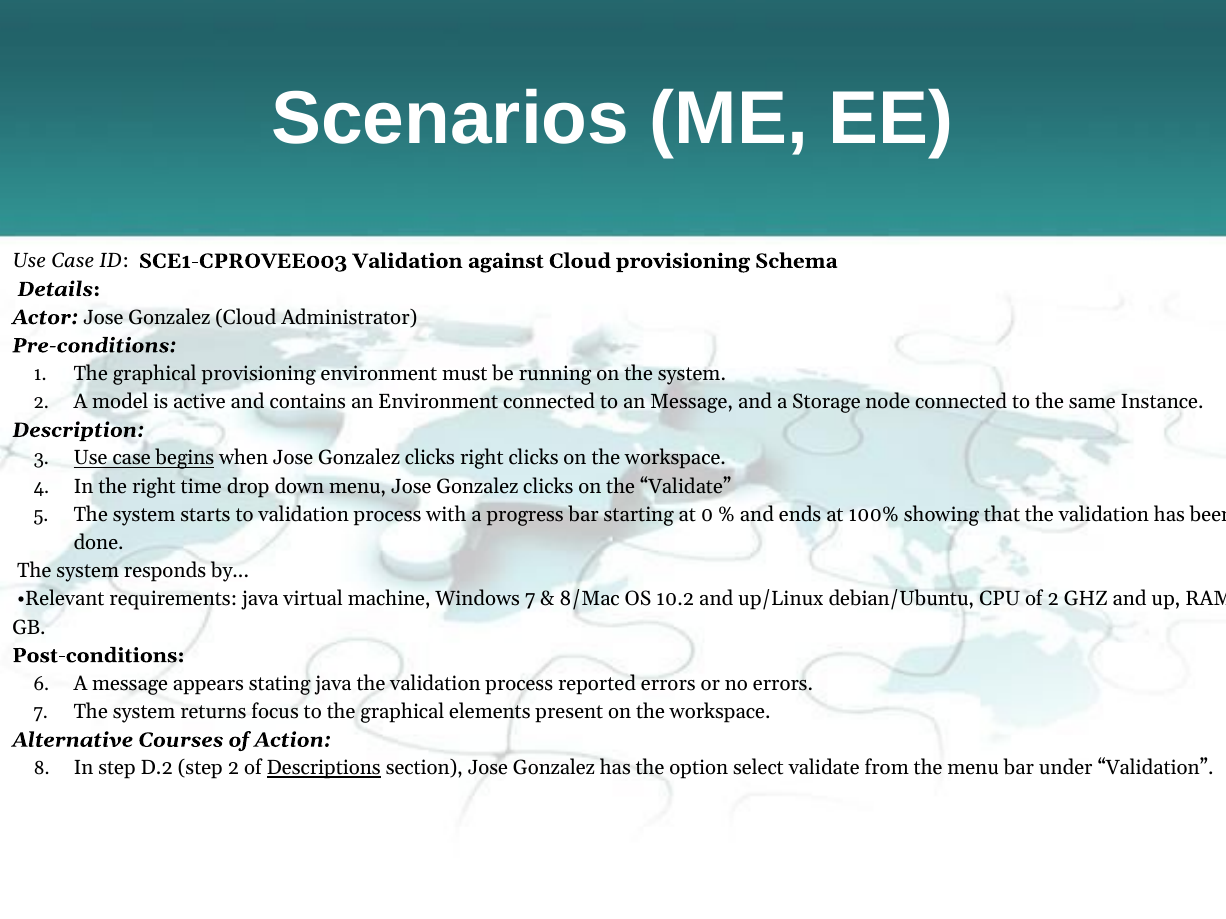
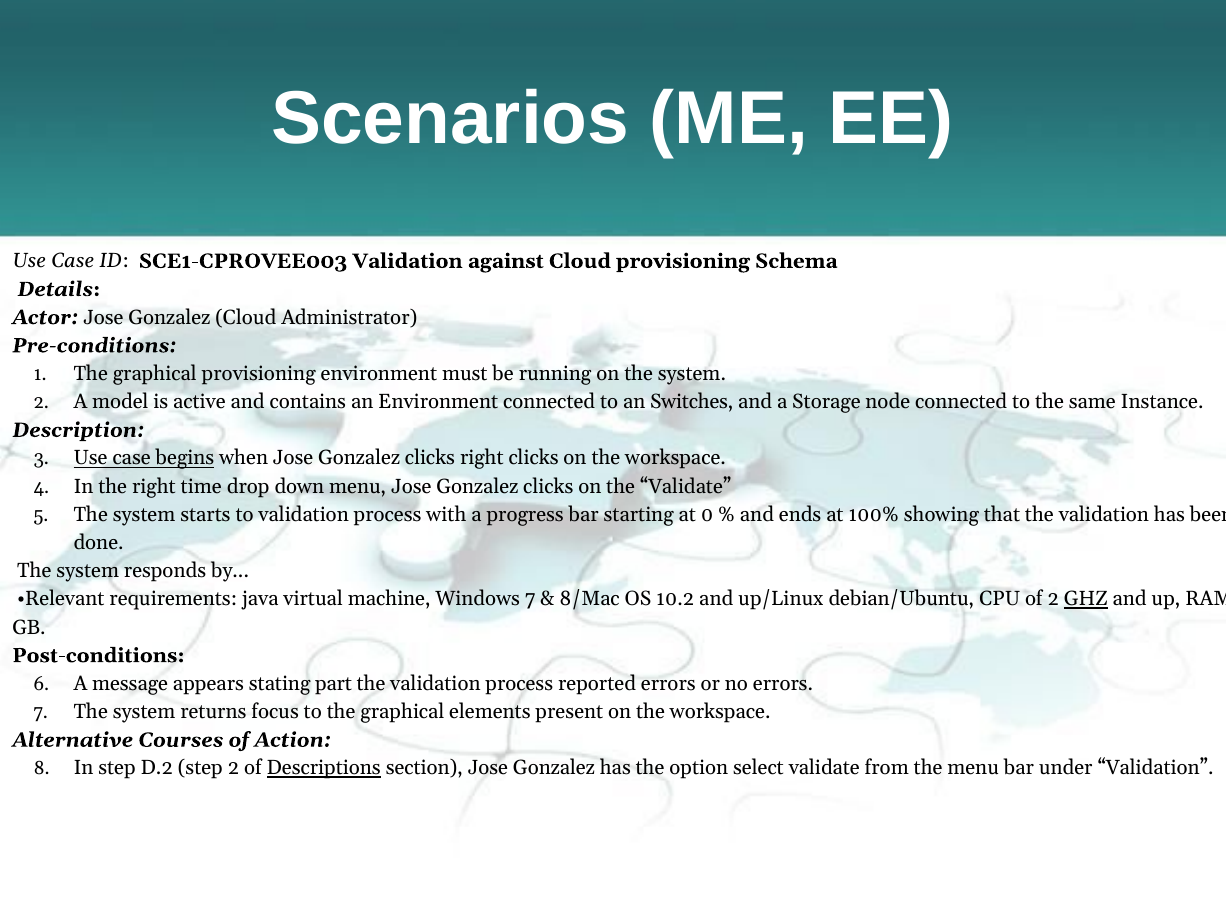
an Message: Message -> Switches (692, 402)
GHZ underline: none -> present (1086, 599)
stating java: java -> part (334, 684)
